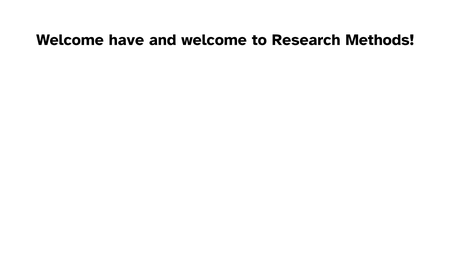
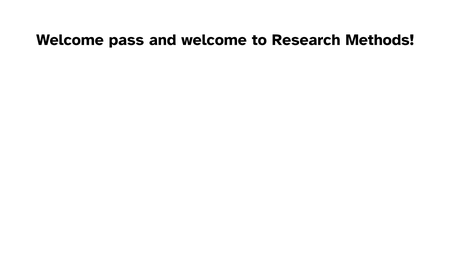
have: have -> pass (126, 40)
